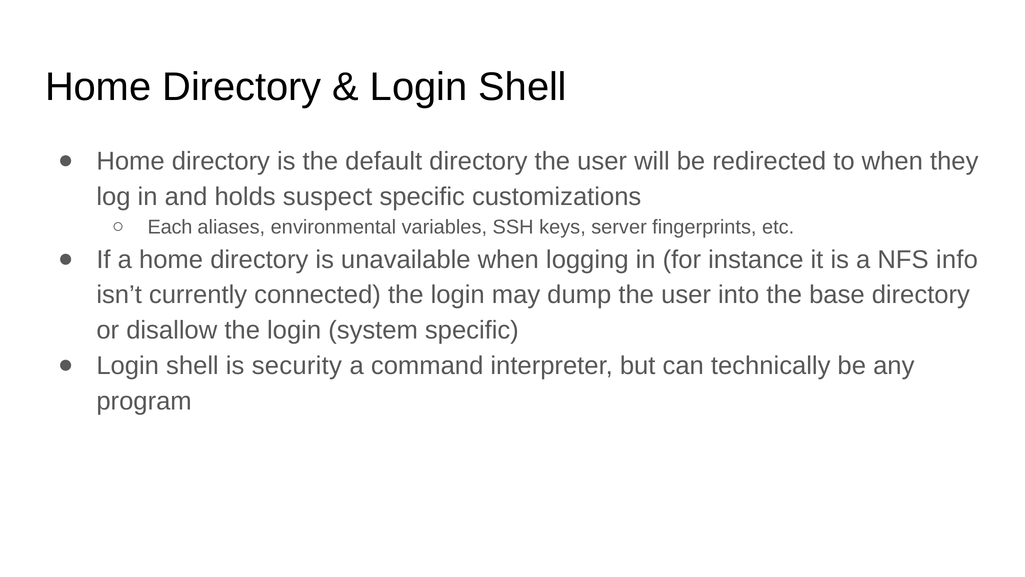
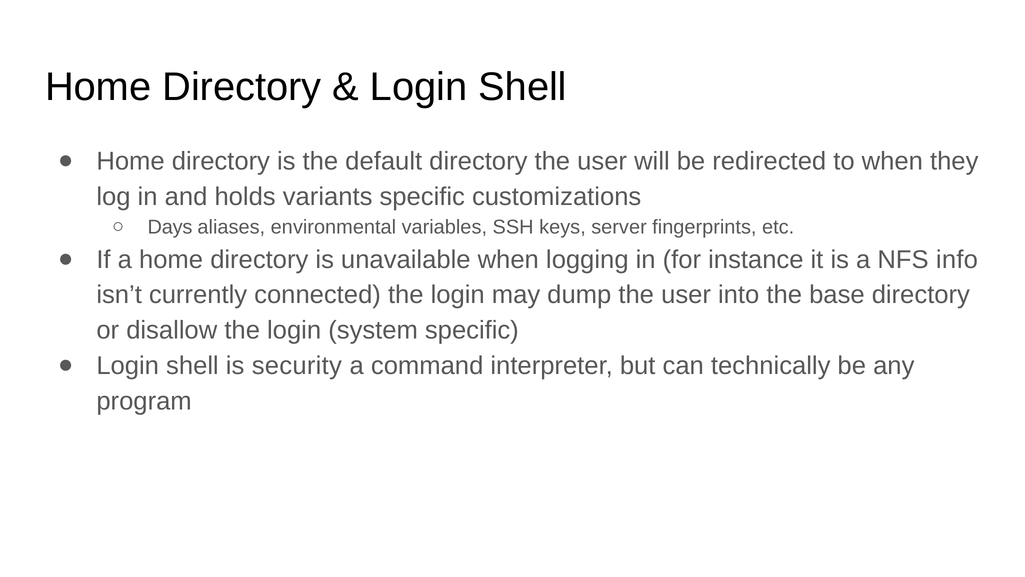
suspect: suspect -> variants (328, 197)
Each: Each -> Days (170, 227)
